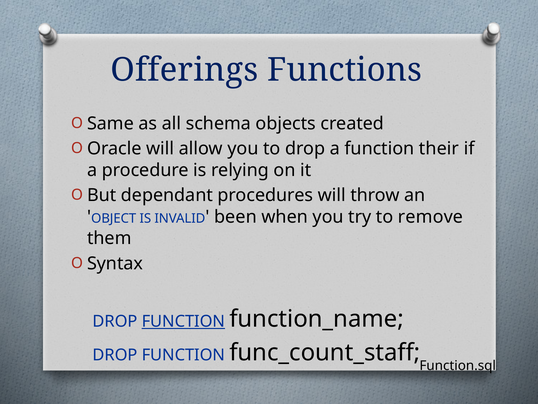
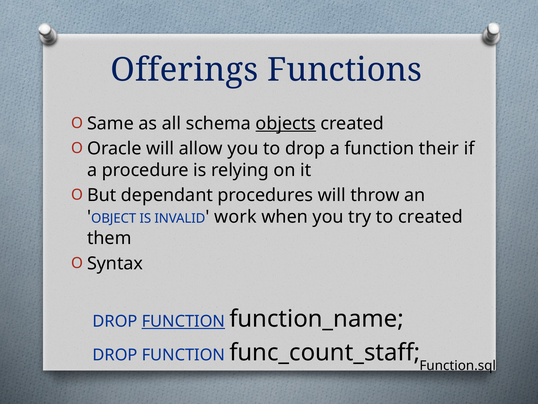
objects underline: none -> present (286, 123)
been: been -> work (235, 217)
to remove: remove -> created (431, 217)
